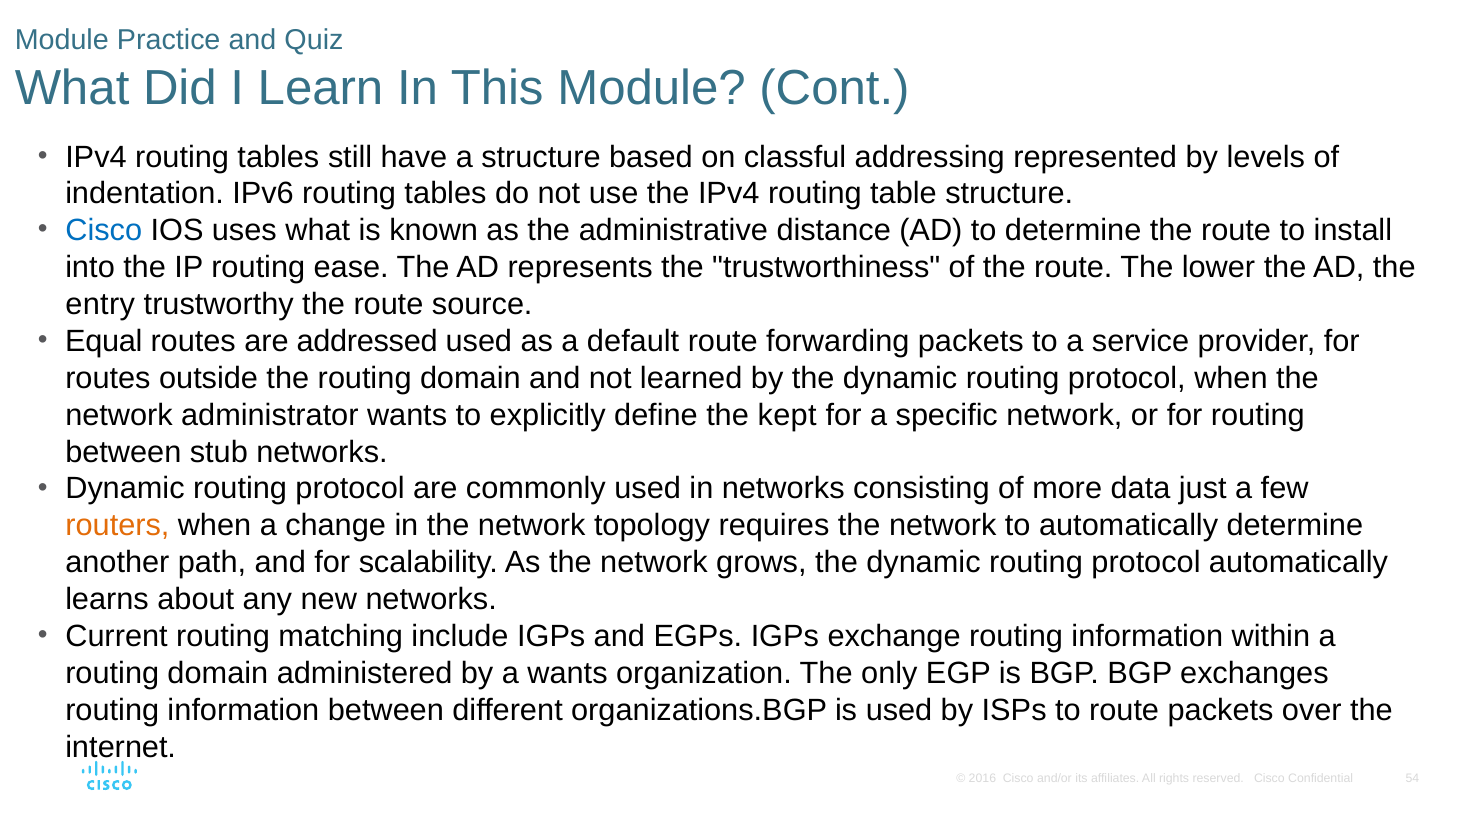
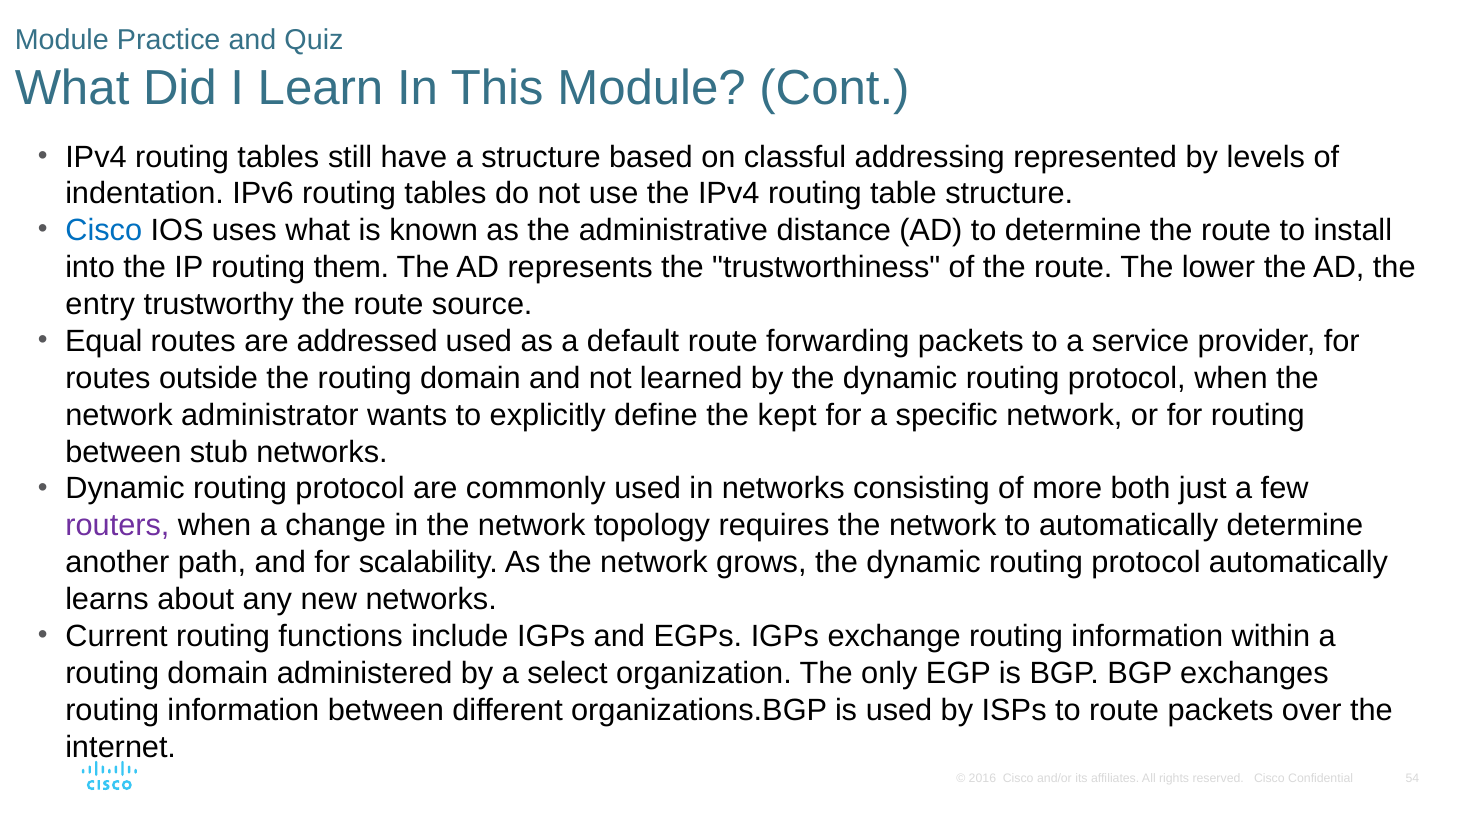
ease: ease -> them (351, 267)
data: data -> both (1140, 489)
routers colour: orange -> purple (117, 526)
matching: matching -> functions (341, 636)
a wants: wants -> select (567, 673)
